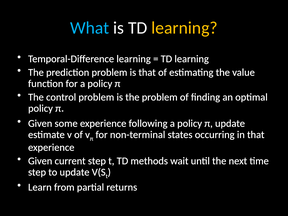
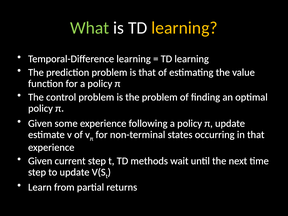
What colour: light blue -> light green (90, 28)
